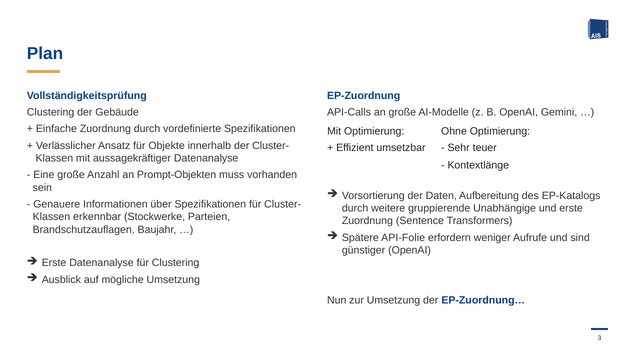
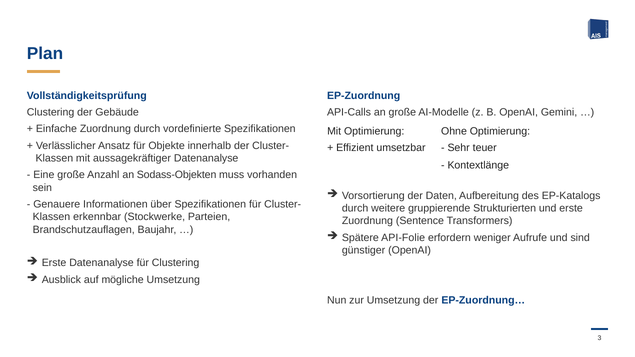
Prompt-Objekten: Prompt-Objekten -> Sodass-Objekten (177, 175)
Unabhängige: Unabhängige -> Strukturierten (505, 208)
